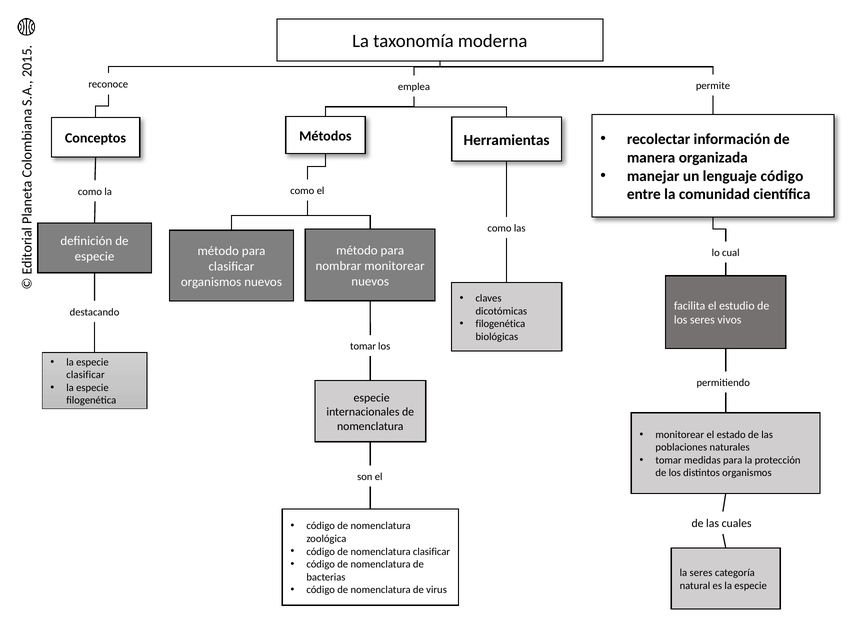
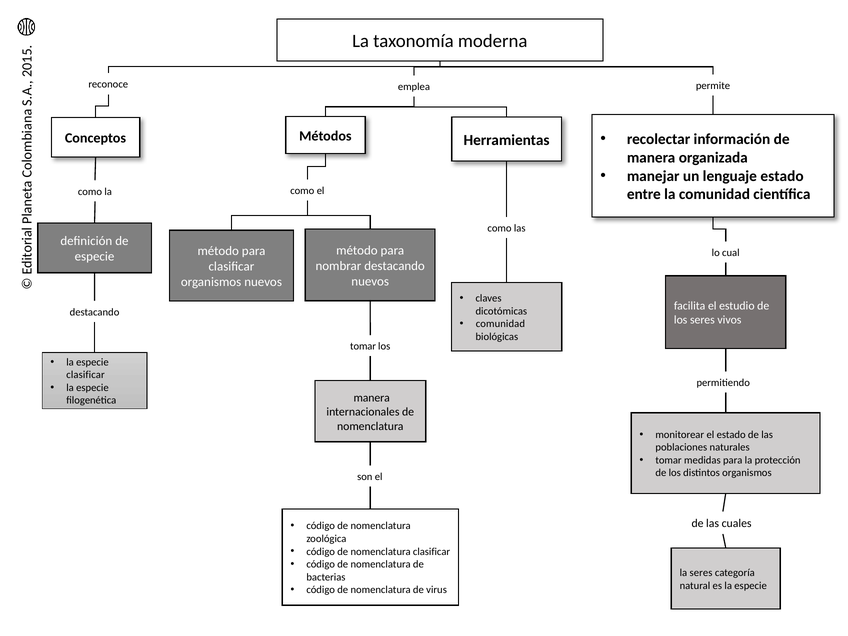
lenguaje código: código -> estado (782, 176)
nombrar monitorear: monitorear -> destacando (395, 266)
filogenética: filogenética -> comunidad (500, 324)
especie: especie -> manera (372, 398)
